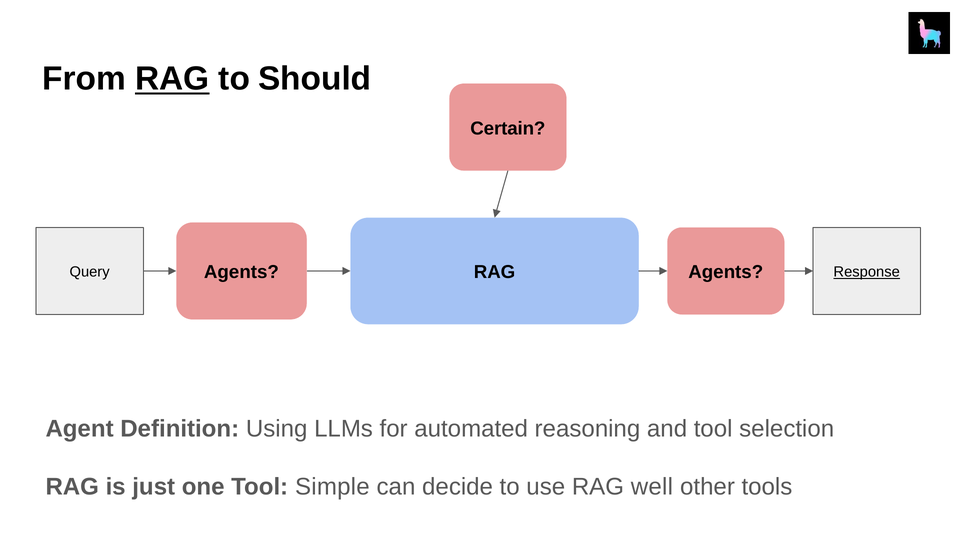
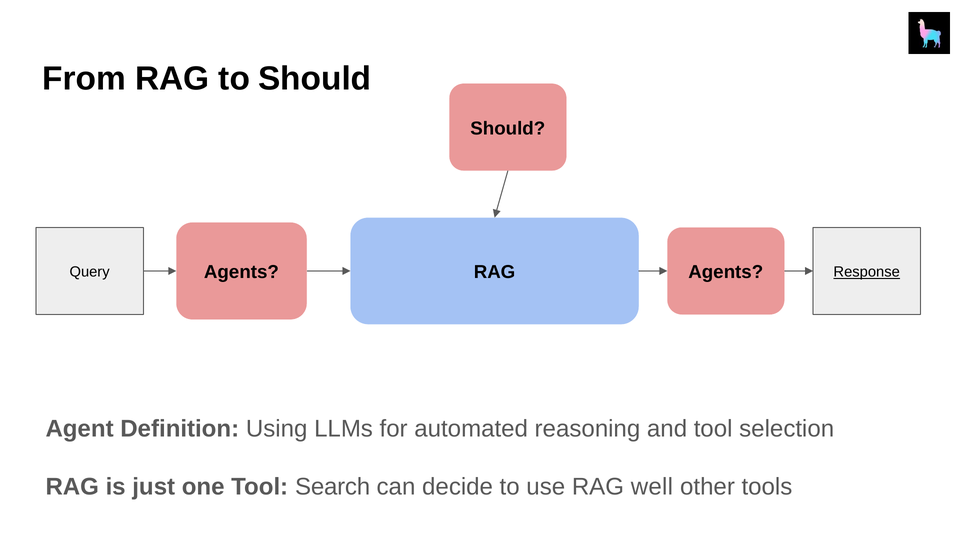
RAG underline: present -> none (172, 79)
Certain: Certain -> Should (508, 128)
Simple: Simple -> Search (333, 487)
